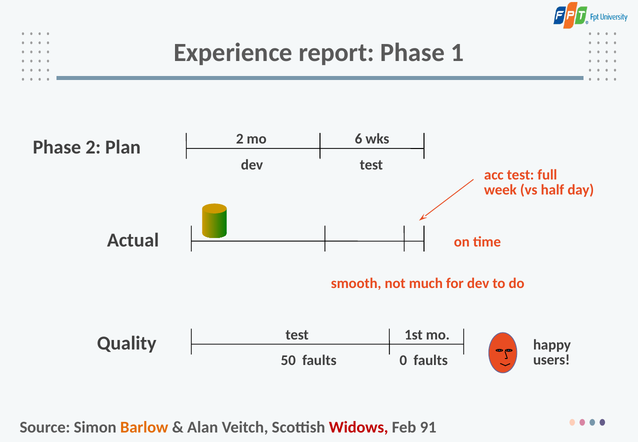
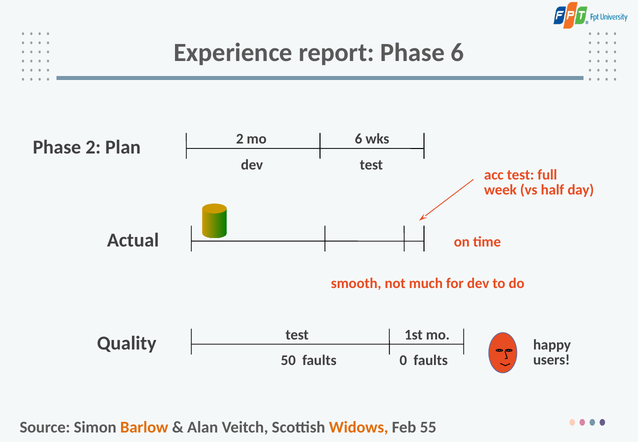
report Phase 1: 1 -> 6 (457, 52)
Widows colour: red -> orange (359, 427)
91: 91 -> 55 (428, 427)
